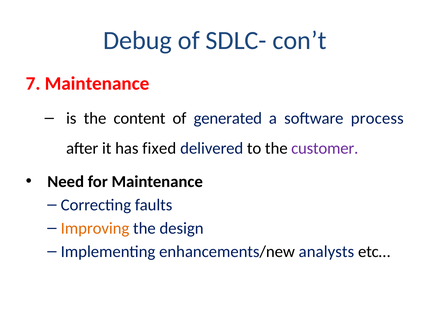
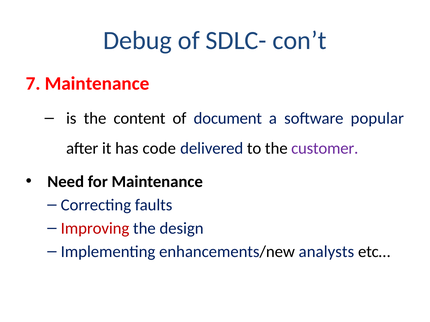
generated: generated -> document (228, 118)
process: process -> popular (377, 118)
fixed: fixed -> code (159, 148)
Improving colour: orange -> red (95, 229)
